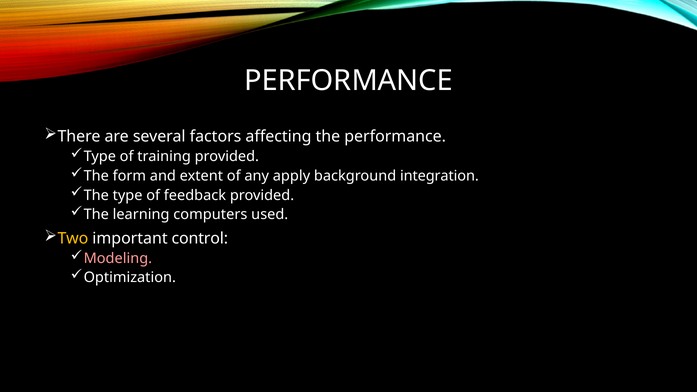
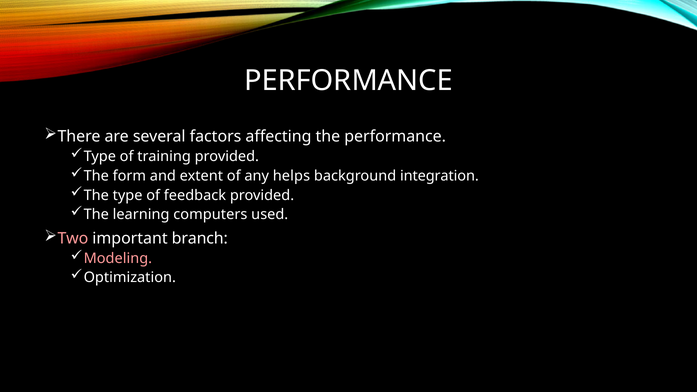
apply: apply -> helps (291, 176)
Two colour: yellow -> pink (73, 238)
control: control -> branch (200, 238)
